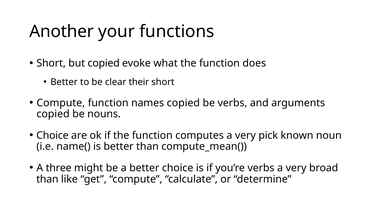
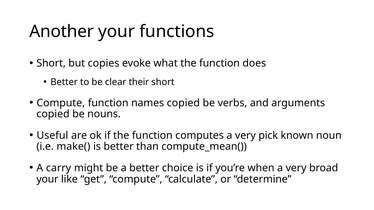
but copied: copied -> copies (104, 63)
Choice: Choice -> Useful (52, 136)
name(: name( -> make( (73, 147)
three: three -> carry (59, 168)
you’re verbs: verbs -> when (261, 168)
than: than -> your (47, 179)
